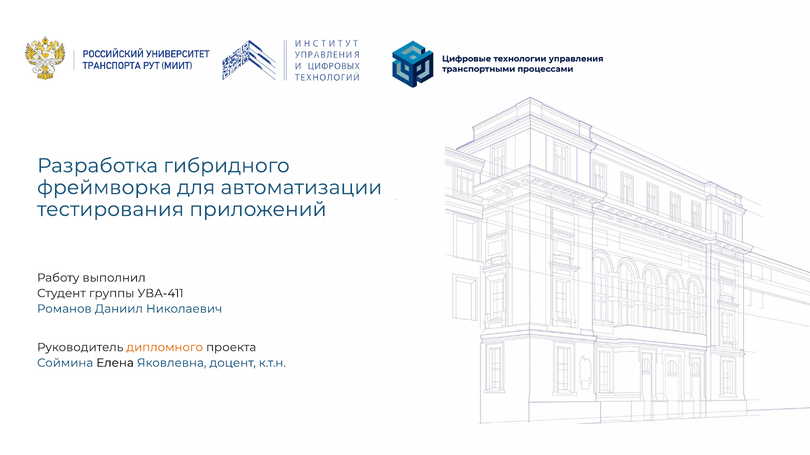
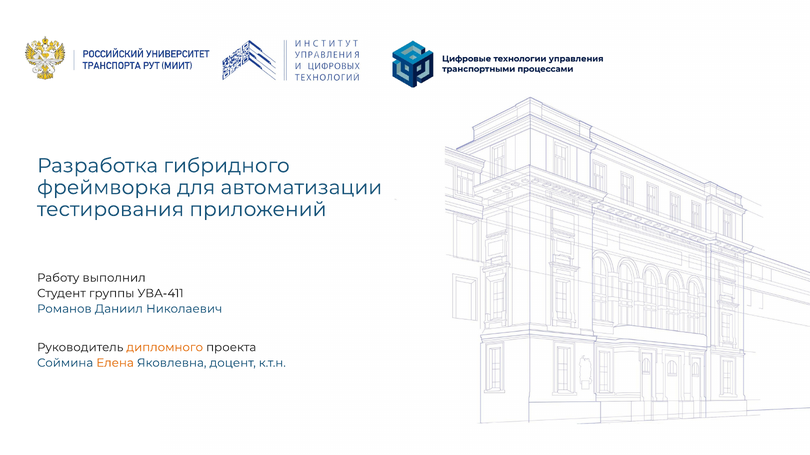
Елена colour: black -> orange (115, 363)
